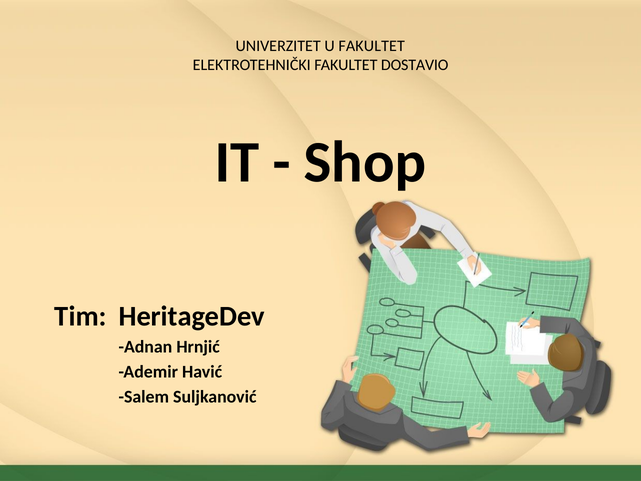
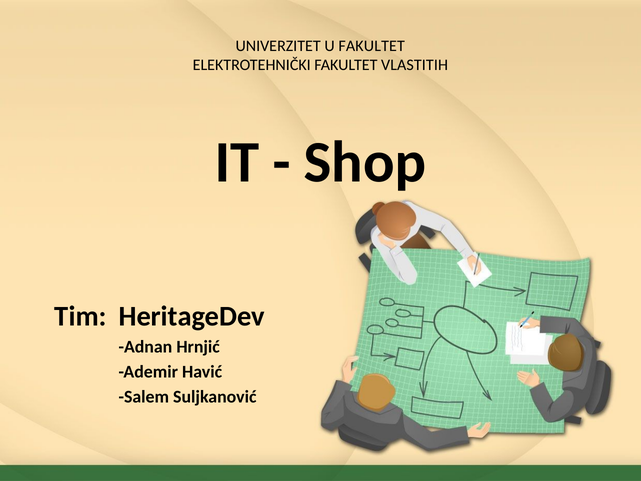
DOSTAVIO: DOSTAVIO -> VLASTITIH (415, 65)
